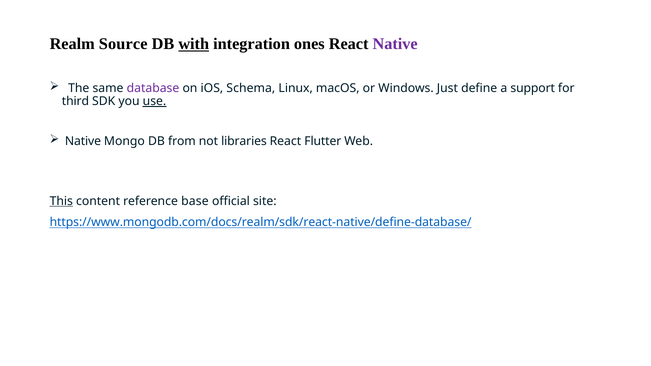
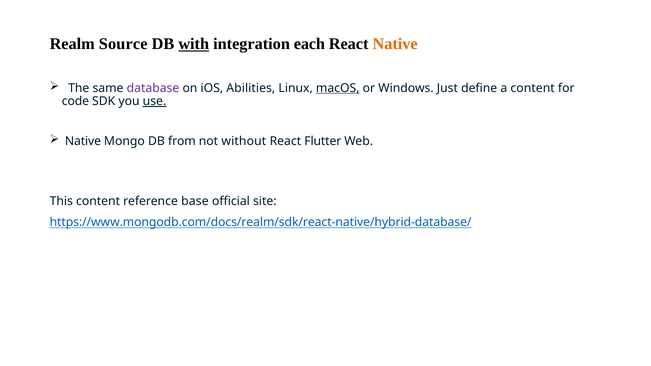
ones: ones -> each (309, 44)
Native colour: purple -> orange (395, 44)
Schema: Schema -> Abilities (251, 88)
macOS underline: none -> present (338, 88)
a support: support -> content (533, 88)
third: third -> code (75, 101)
libraries: libraries -> without (244, 141)
This underline: present -> none (61, 201)
https://www.mongodb.com/docs/realm/sdk/react-native/define-database/: https://www.mongodb.com/docs/realm/sdk/react-native/define-database/ -> https://www.mongodb.com/docs/realm/sdk/react-native/hybrid-database/ (261, 222)
